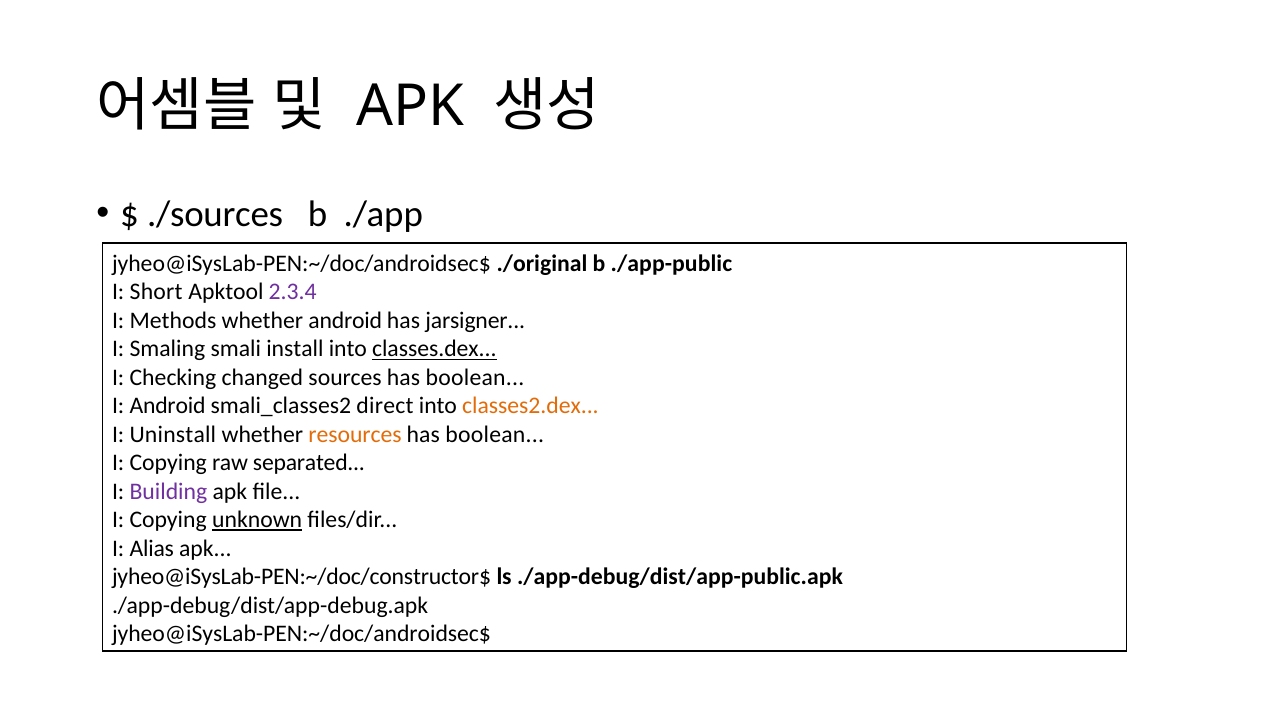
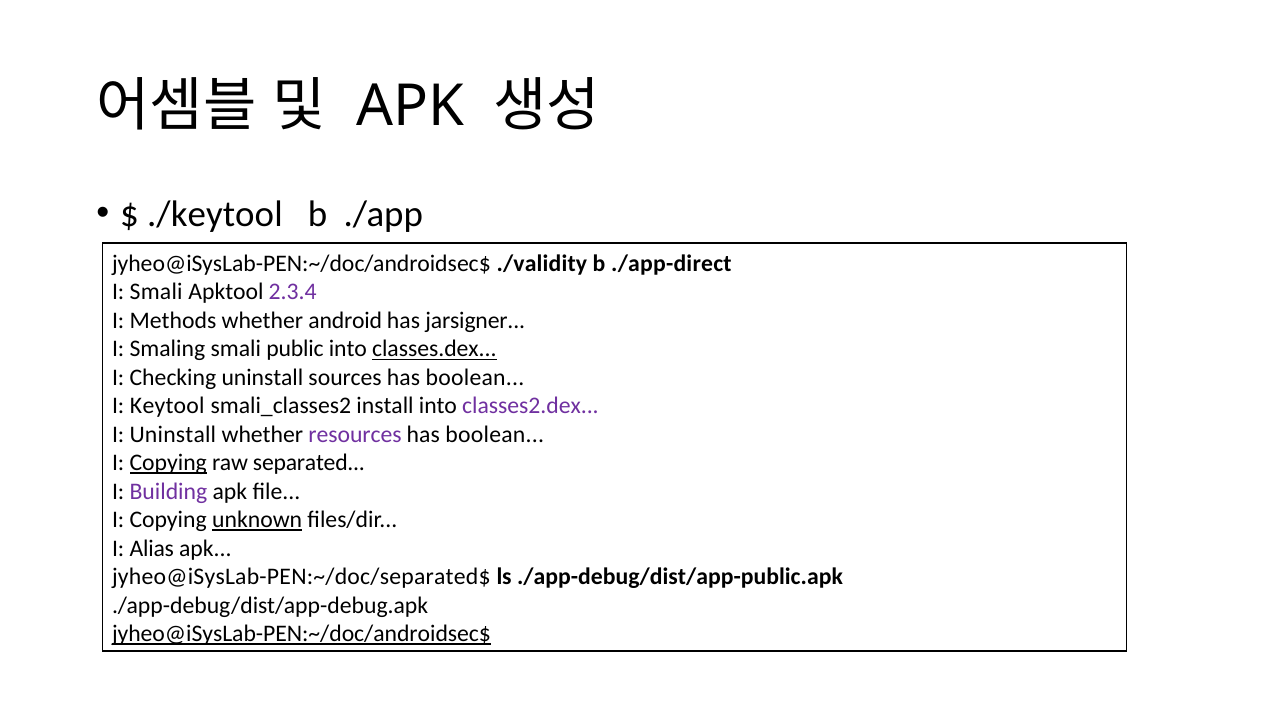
./sources: ./sources -> ./keytool (215, 214)
./original: ./original -> ./validity (542, 263)
./app-public: ./app-public -> ./app-direct (671, 263)
I Short: Short -> Smali (156, 292)
install: install -> public (295, 349)
Checking changed: changed -> uninstall (262, 377)
I Android: Android -> Keytool (167, 406)
direct: direct -> install (385, 406)
classes2.dex colour: orange -> purple (530, 406)
resources colour: orange -> purple (355, 434)
Copying underline: none -> present (168, 463)
jyheo@iSysLab-PEN:~/doc/constructor$: jyheo@iSysLab-PEN:~/doc/constructor$ -> jyheo@iSysLab-PEN:~/doc/separated$ (301, 577)
jyheo@iSysLab-PEN:~/doc/androidsec$ underline: none -> present (301, 633)
